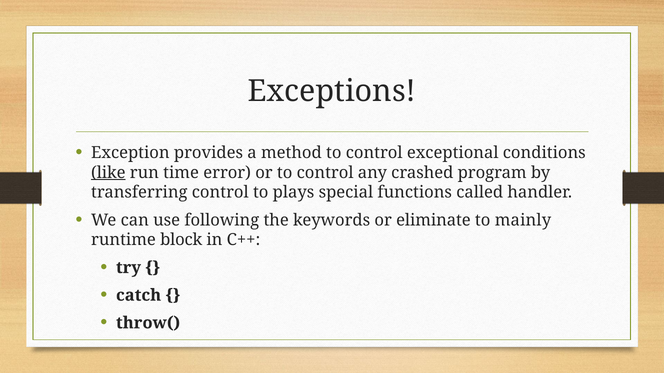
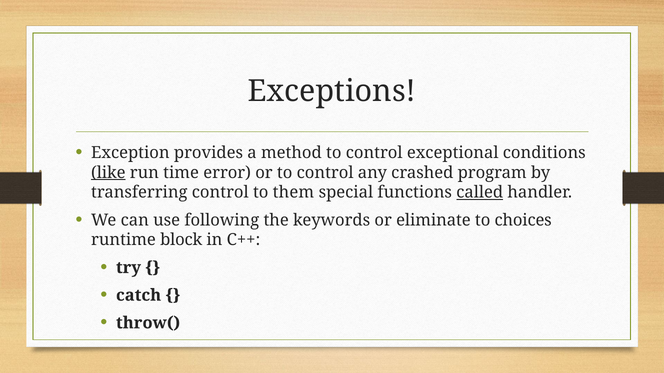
plays: plays -> them (293, 193)
called underline: none -> present (480, 193)
mainly: mainly -> choices (523, 220)
